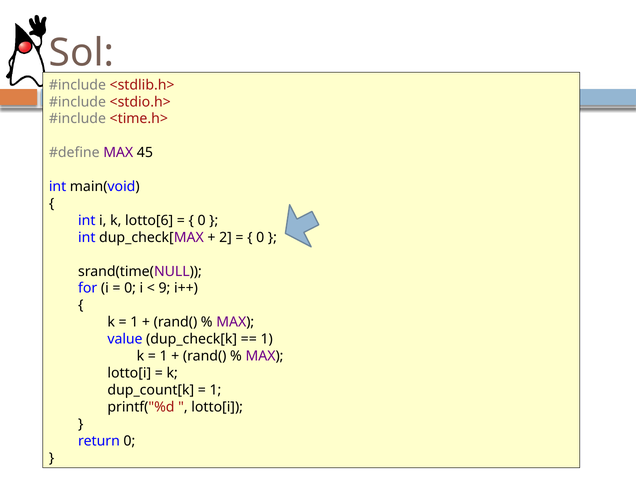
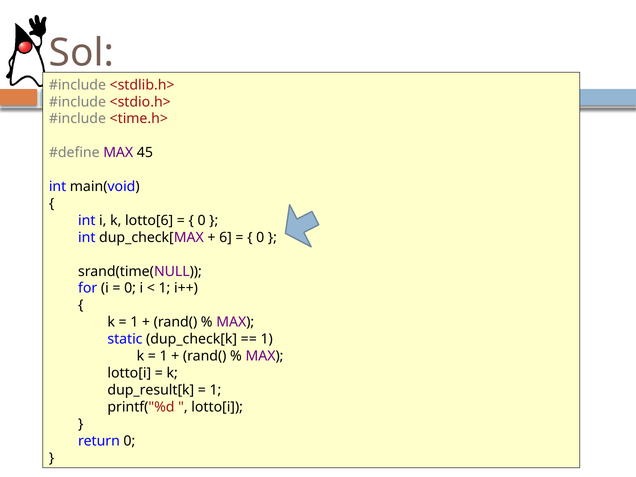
2: 2 -> 6 (226, 237)
9: 9 -> 1 (164, 288)
value: value -> static (125, 339)
dup_count[k: dup_count[k -> dup_result[k (151, 390)
